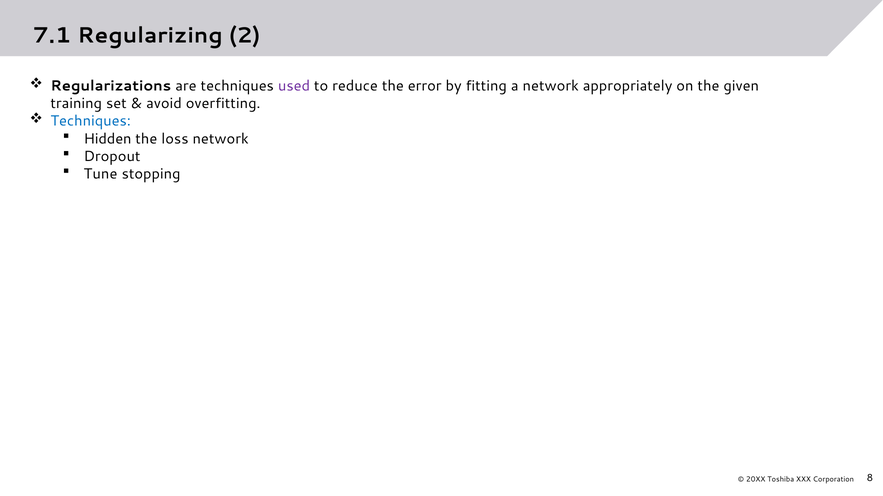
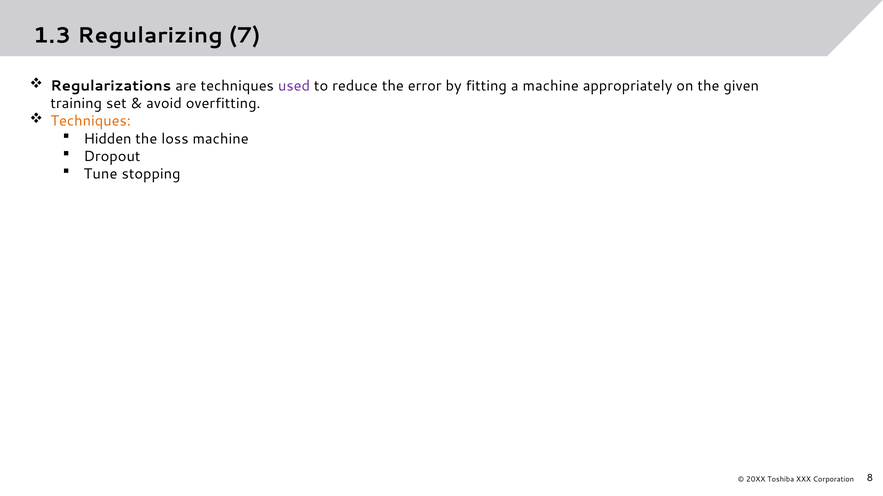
7.1: 7.1 -> 1.3 (52, 35)
2: 2 -> 7 (245, 35)
a network: network -> machine (551, 86)
Techniques colour: blue -> orange (91, 121)
loss network: network -> machine (221, 139)
